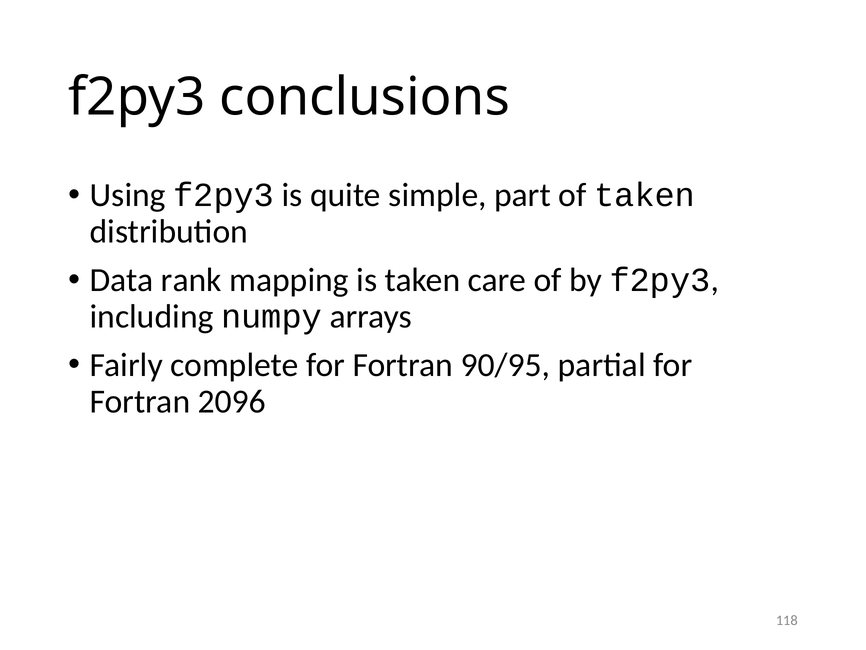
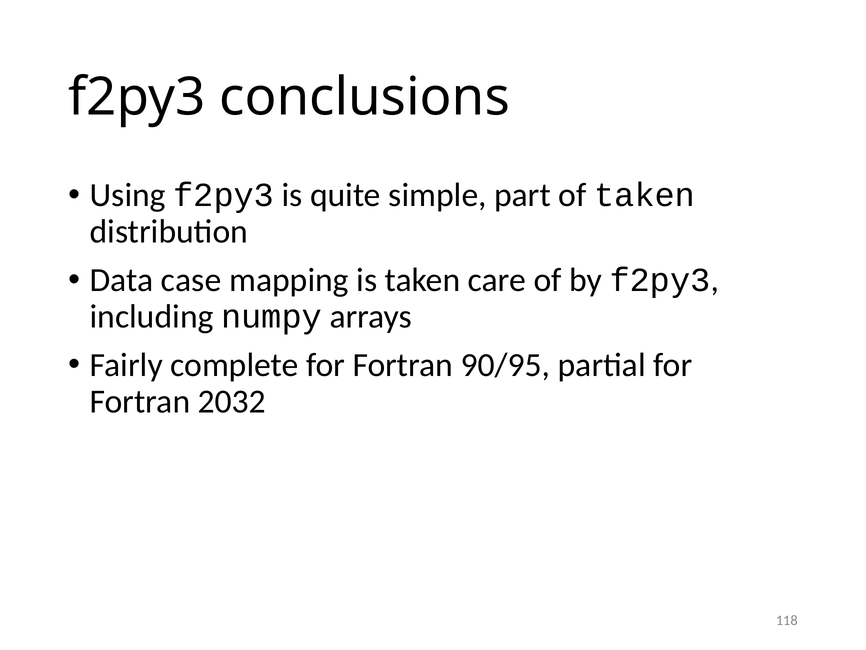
rank: rank -> case (191, 280)
2096: 2096 -> 2032 (232, 401)
